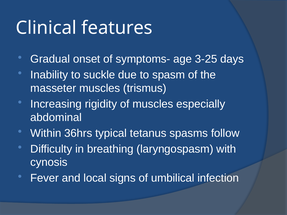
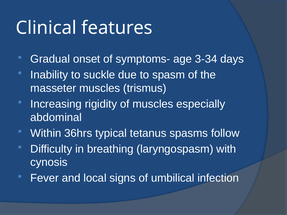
3-25: 3-25 -> 3-34 (206, 59)
